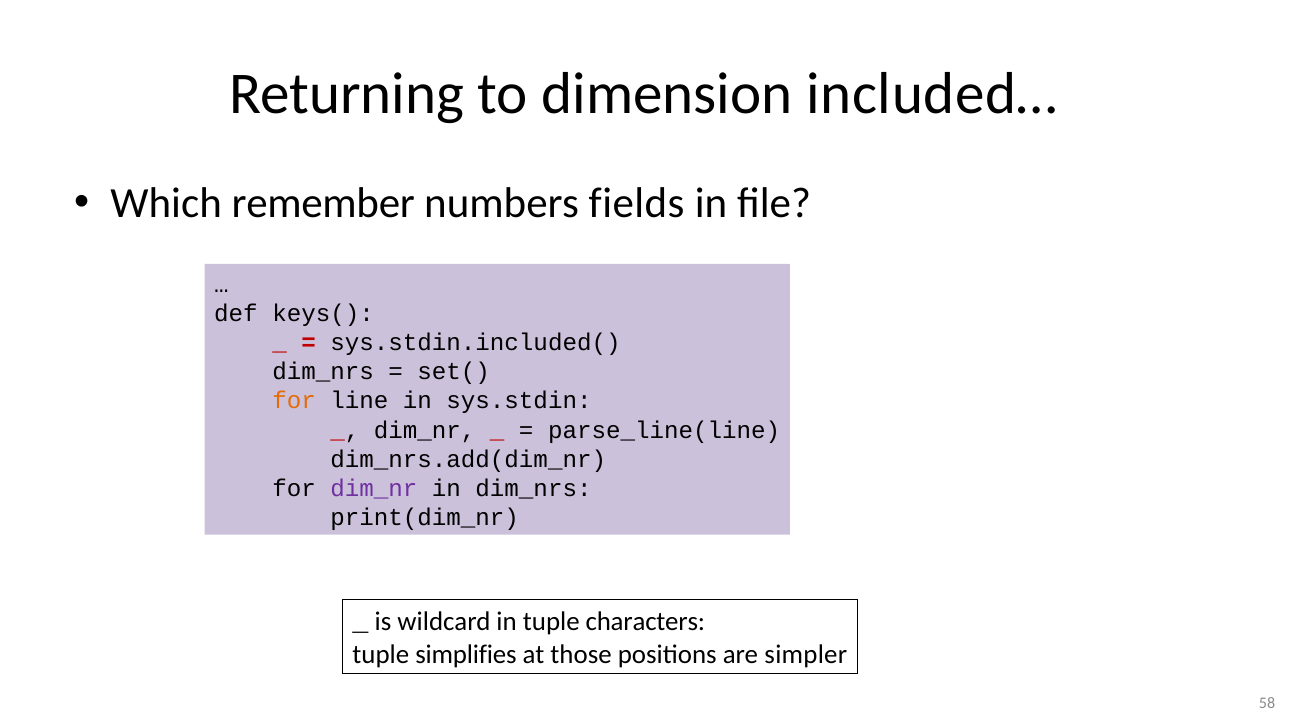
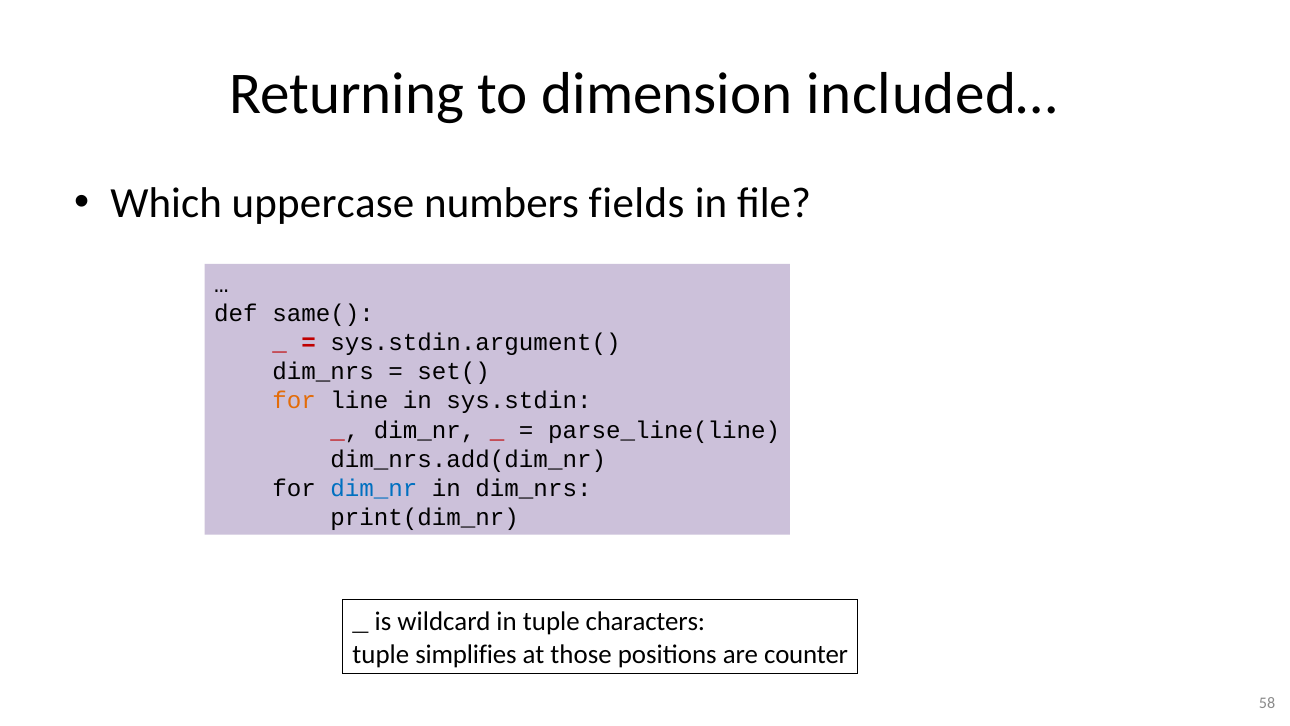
remember: remember -> uppercase (323, 203)
keys(: keys( -> same( (323, 314)
sys.stdin.included(: sys.stdin.included( -> sys.stdin.argument( (475, 343)
dim_nr colour: purple -> blue (374, 488)
simpler: simpler -> counter (806, 654)
